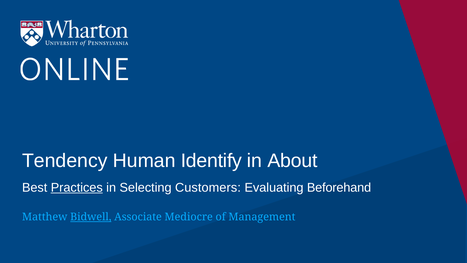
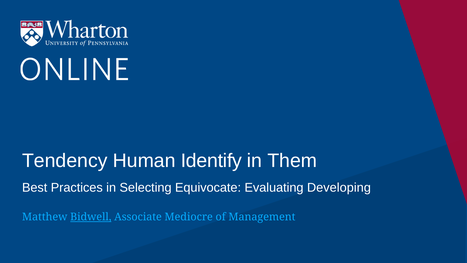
About: About -> Them (292, 161)
Practices underline: present -> none (77, 187)
Customers: Customers -> Equivocate (208, 187)
Beforehand: Beforehand -> Developing (339, 187)
